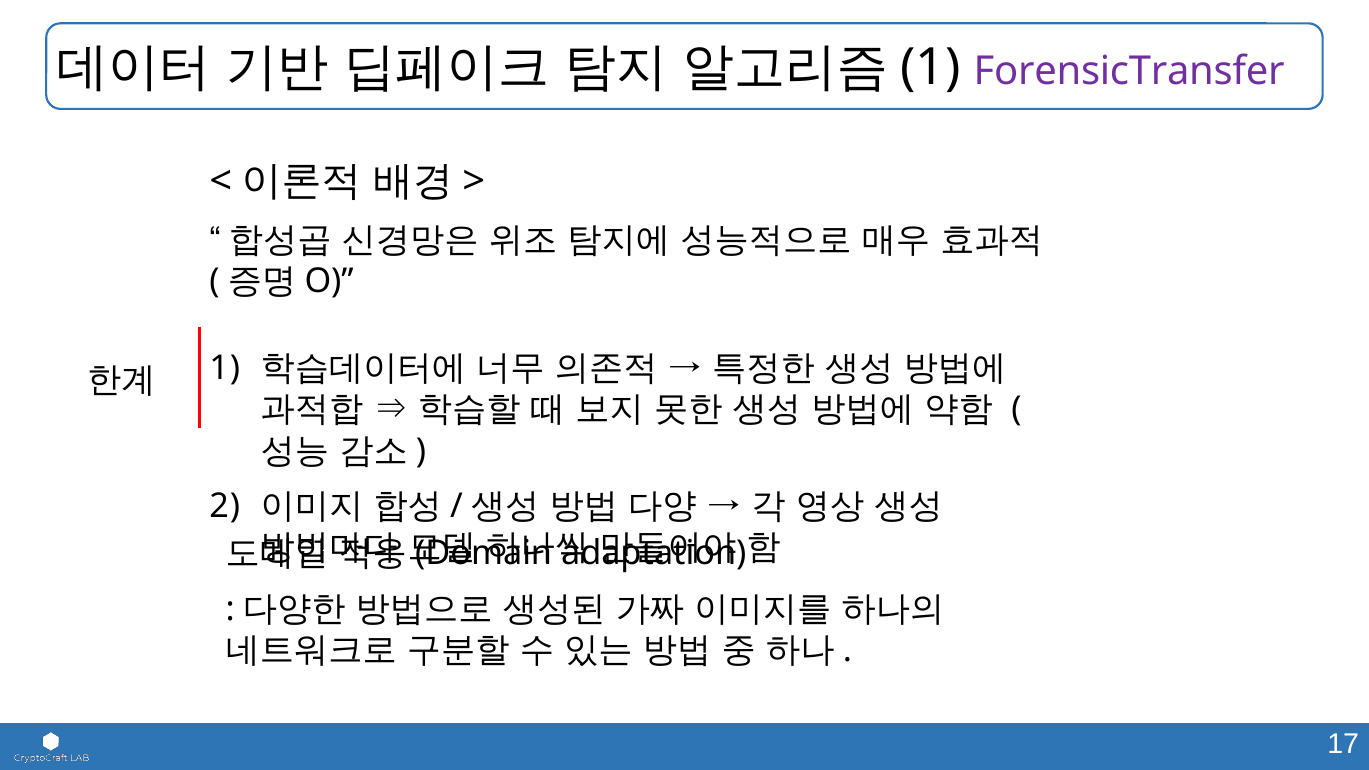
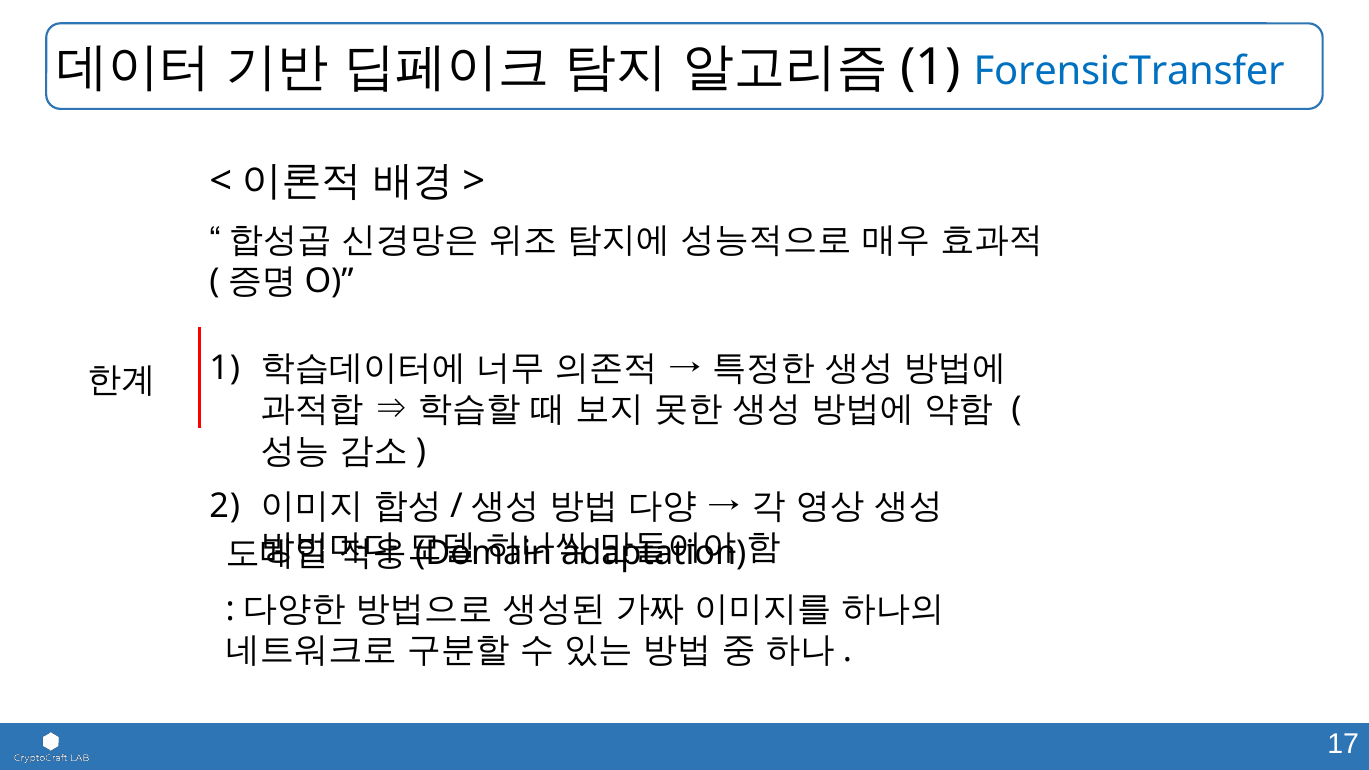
ForensicTransfer colour: purple -> blue (1129, 71)
